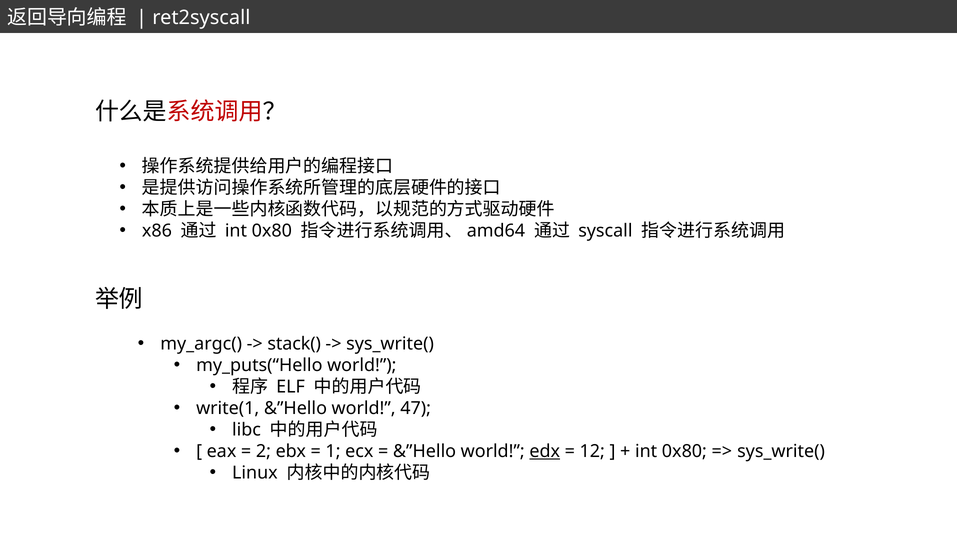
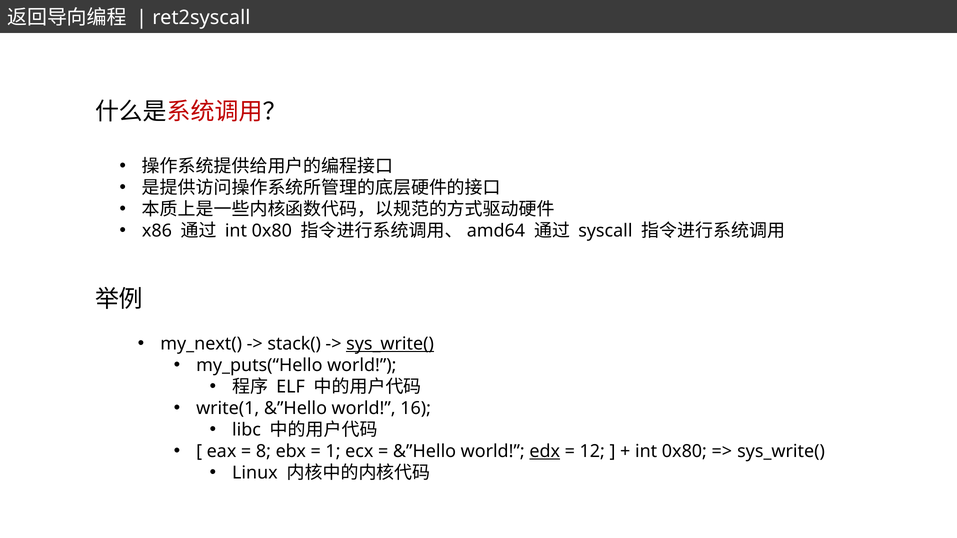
my_argc(: my_argc( -> my_next( (201, 344)
sys_write( underline: none -> present (390, 344)
47: 47 -> 16 (416, 409)
2: 2 -> 8 (263, 452)
